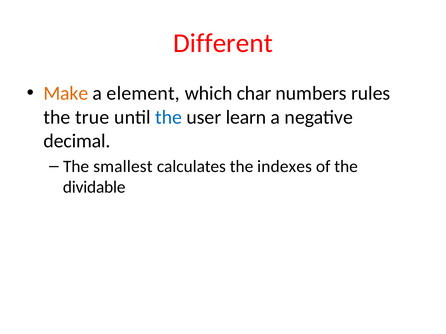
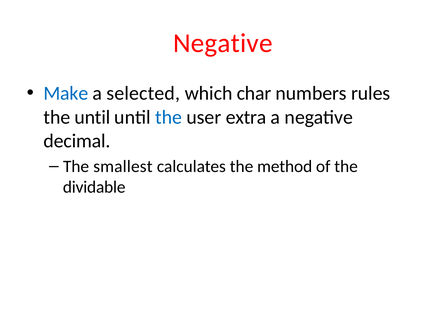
Different: Different -> Negative (223, 43)
Make colour: orange -> blue (66, 94)
element: element -> selected (143, 94)
the true: true -> until (92, 117)
learn: learn -> extra (246, 117)
indexes: indexes -> method (285, 167)
